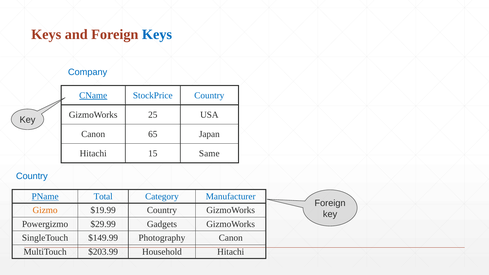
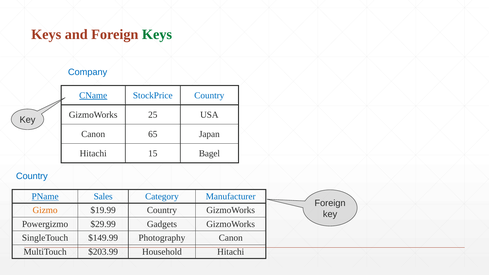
Keys colour: blue -> green (157, 35)
Same: Same -> Bagel (209, 153)
Total: Total -> Sales (103, 196)
